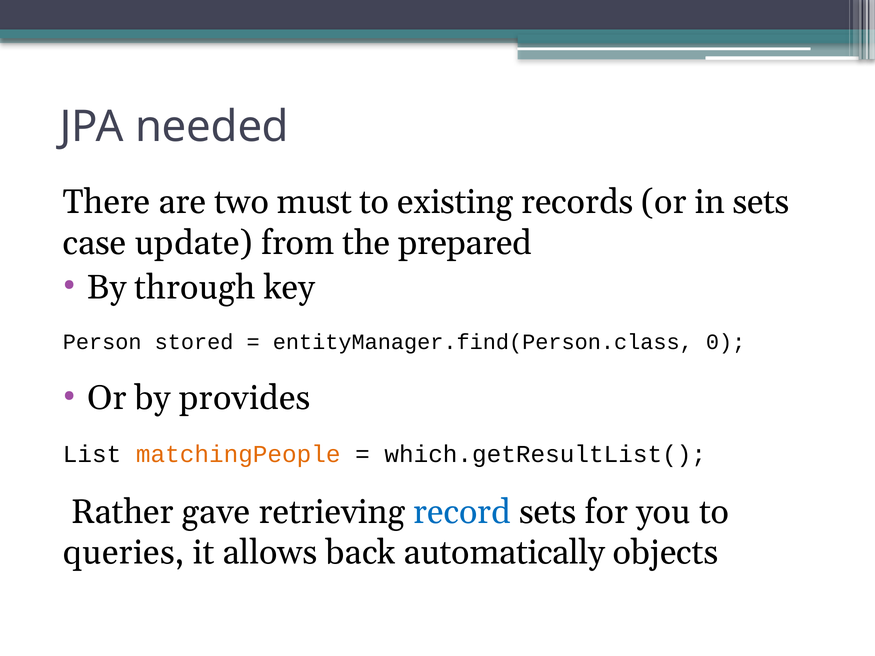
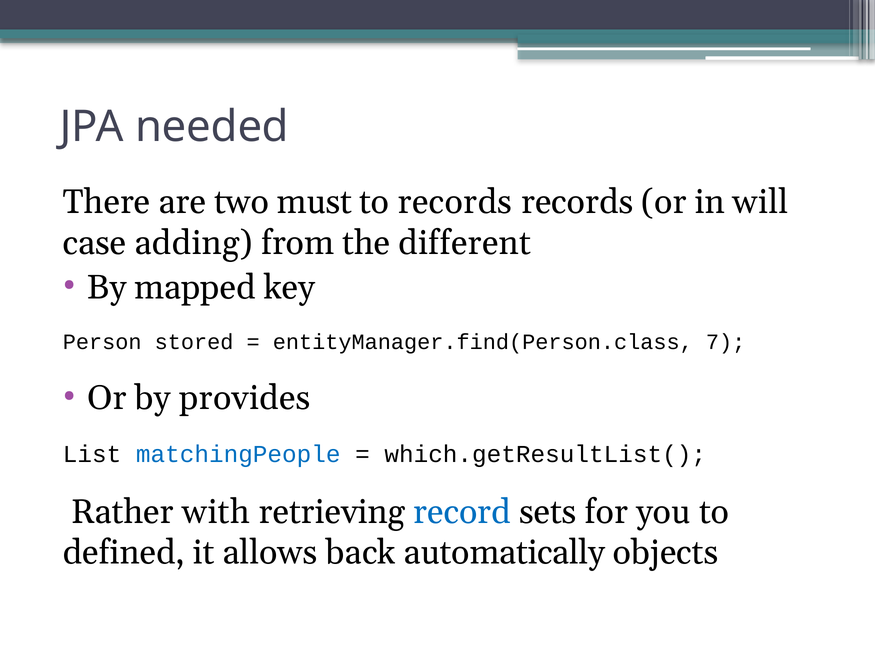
to existing: existing -> records (455, 202)
in sets: sets -> will (761, 202)
update: update -> adding (194, 243)
prepared: prepared -> different (465, 243)
through: through -> mapped (195, 287)
0: 0 -> 7 (726, 342)
matchingPeople colour: orange -> blue (238, 455)
gave: gave -> with (216, 512)
queries: queries -> defined (124, 553)
